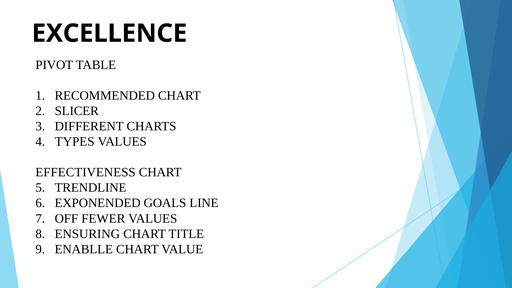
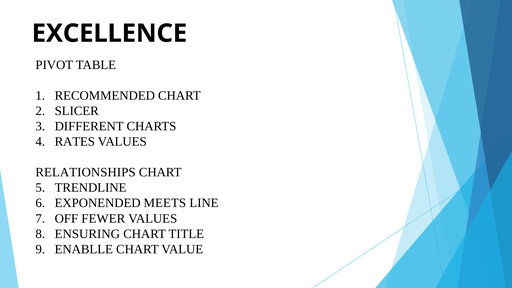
TYPES: TYPES -> RATES (75, 142)
EFFECTIVENESS: EFFECTIVENESS -> RELATIONSHIPS (86, 172)
GOALS: GOALS -> MEETS (165, 203)
